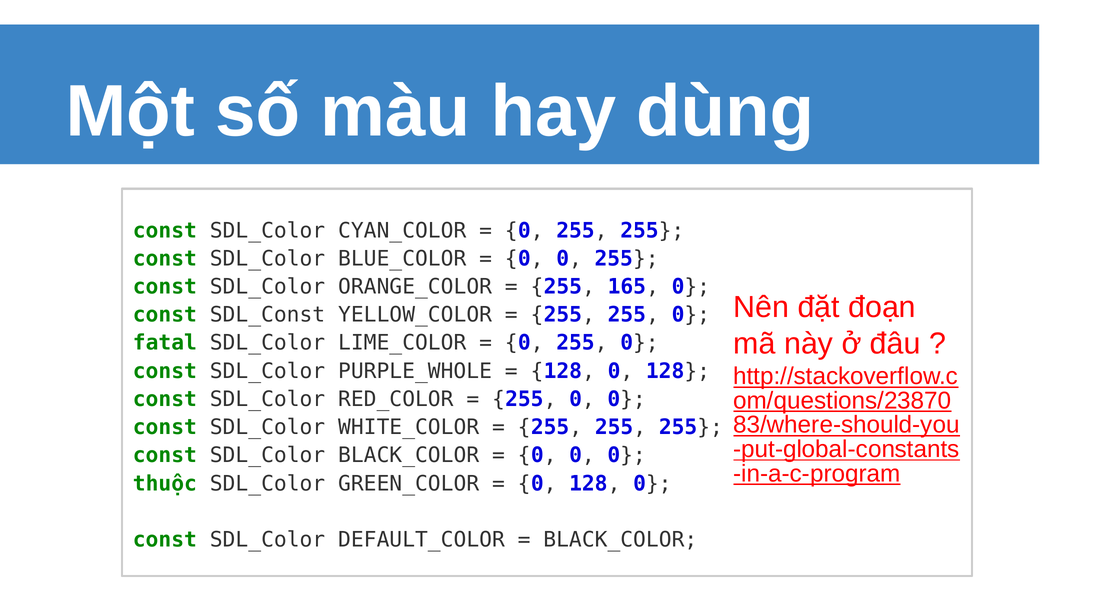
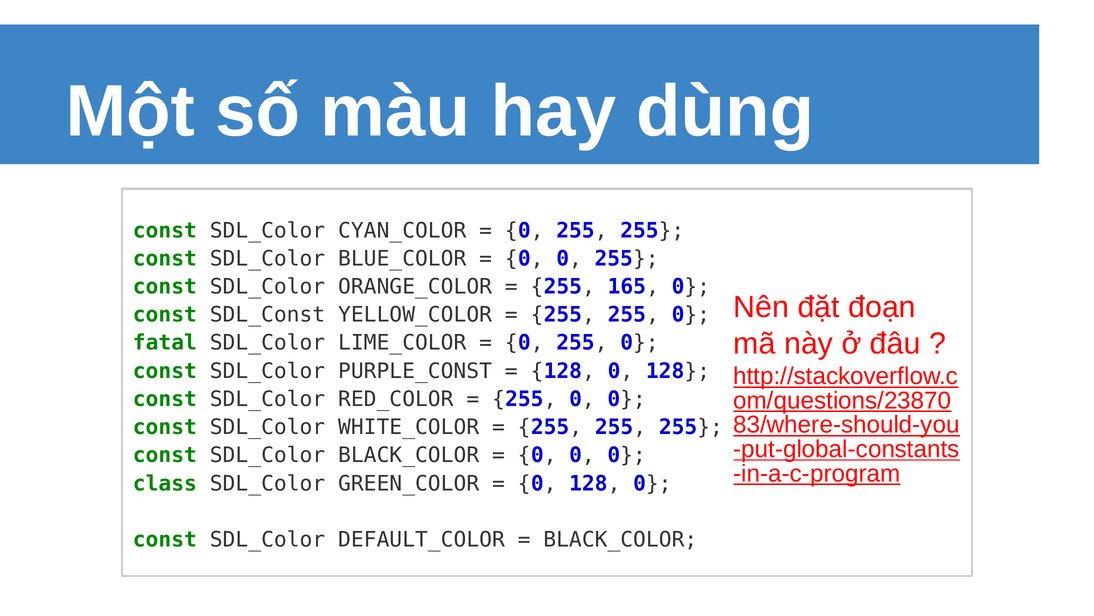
PURPLE_WHOLE: PURPLE_WHOLE -> PURPLE_CONST (415, 371)
thuộc: thuộc -> class (165, 483)
